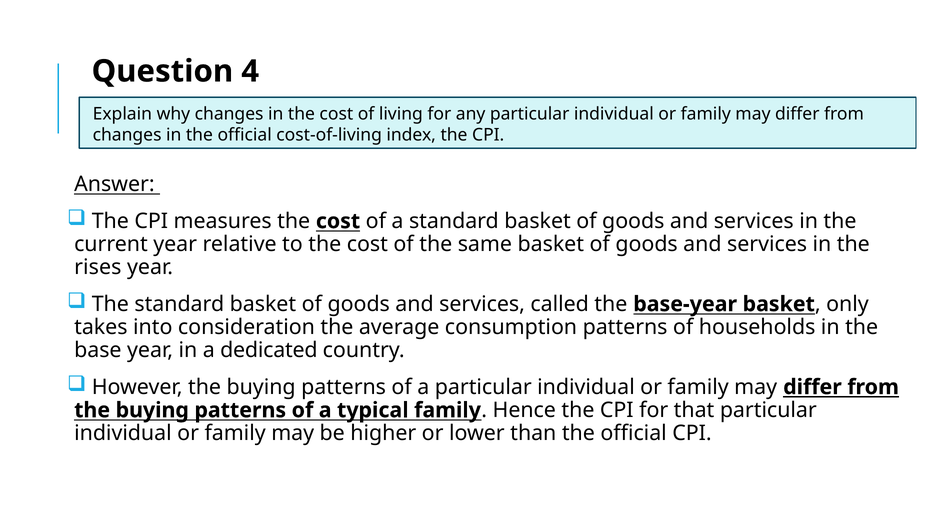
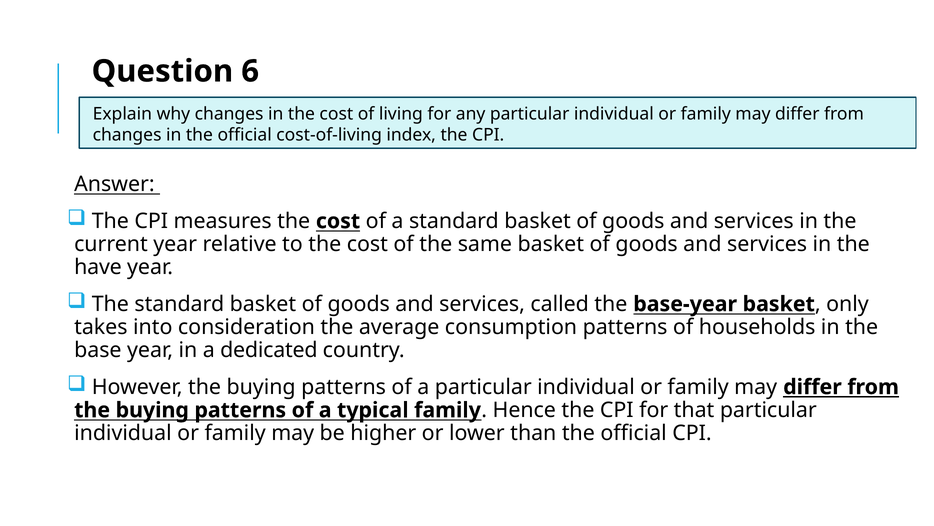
4: 4 -> 6 (250, 71)
rises: rises -> have (98, 267)
